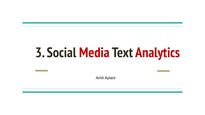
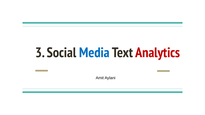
Media colour: red -> blue (94, 53)
